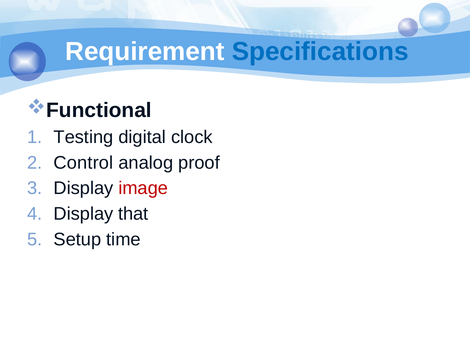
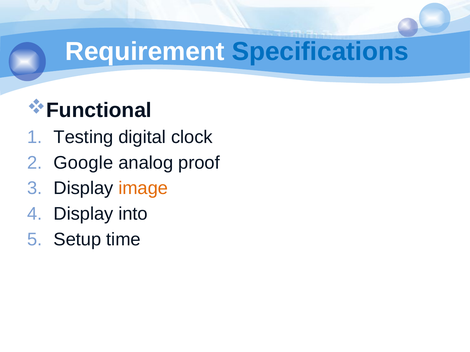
Control: Control -> Google (83, 163)
image colour: red -> orange (143, 189)
that: that -> into (133, 214)
